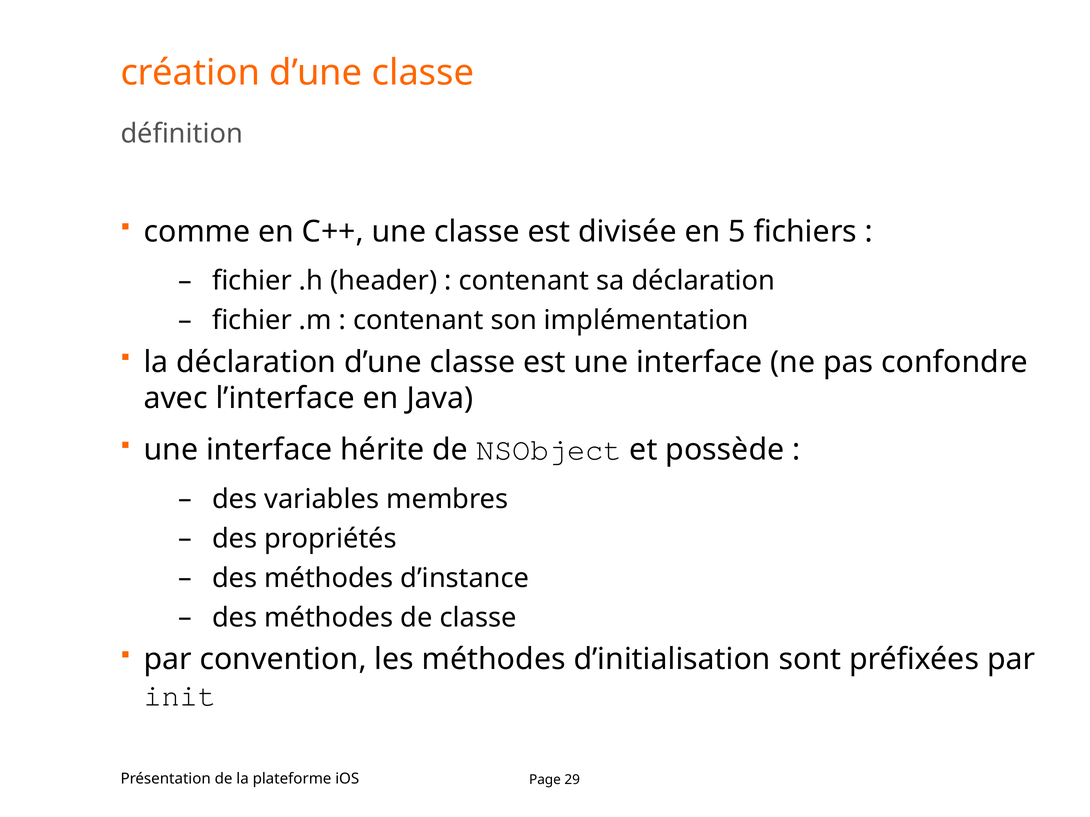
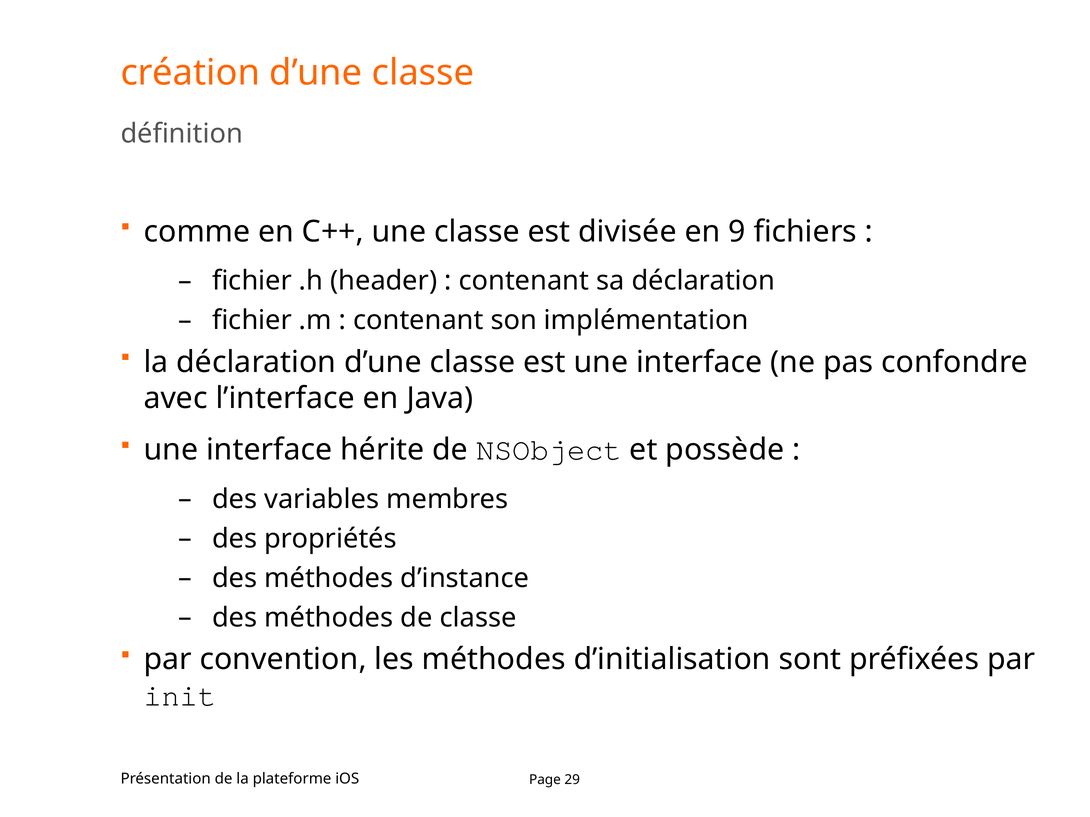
5: 5 -> 9 (737, 232)
